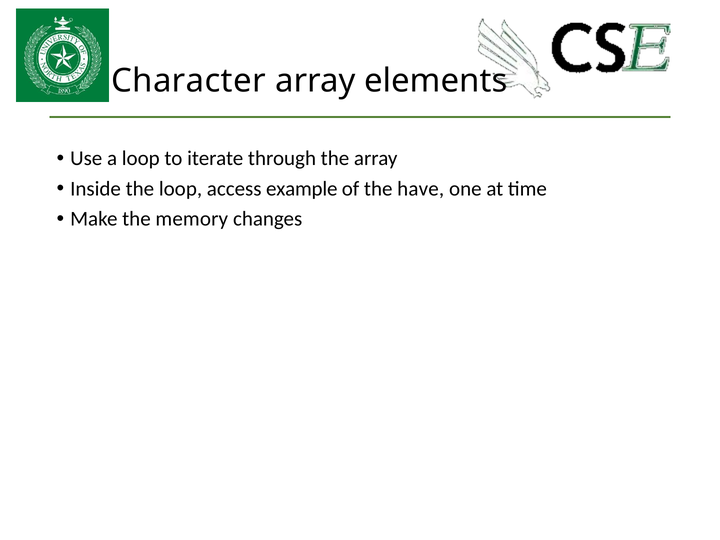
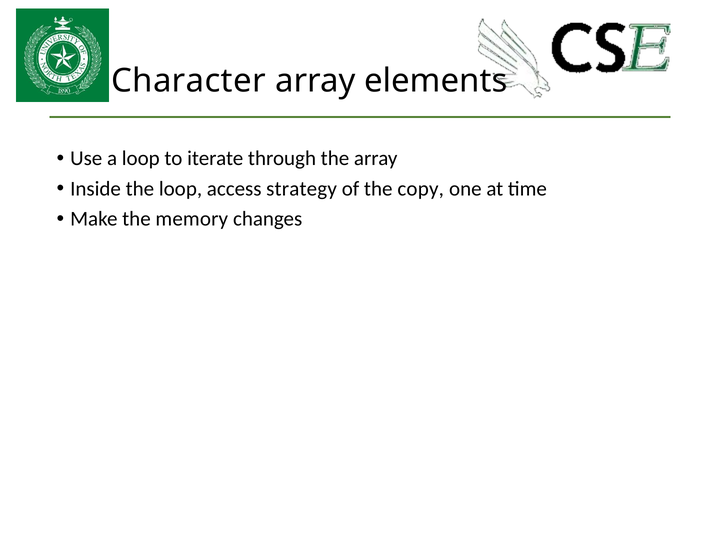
example: example -> strategy (302, 189)
have: have -> copy (421, 189)
